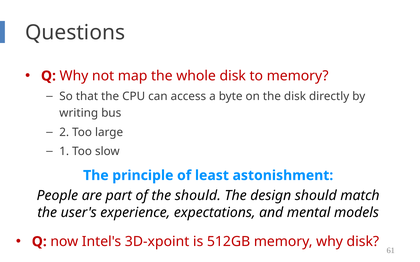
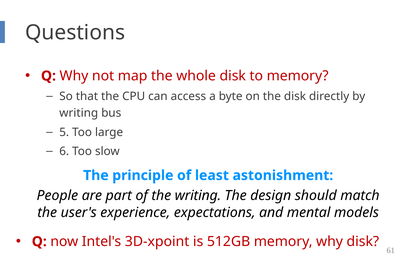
2: 2 -> 5 (64, 132)
1: 1 -> 6 (64, 152)
the should: should -> writing (198, 196)
